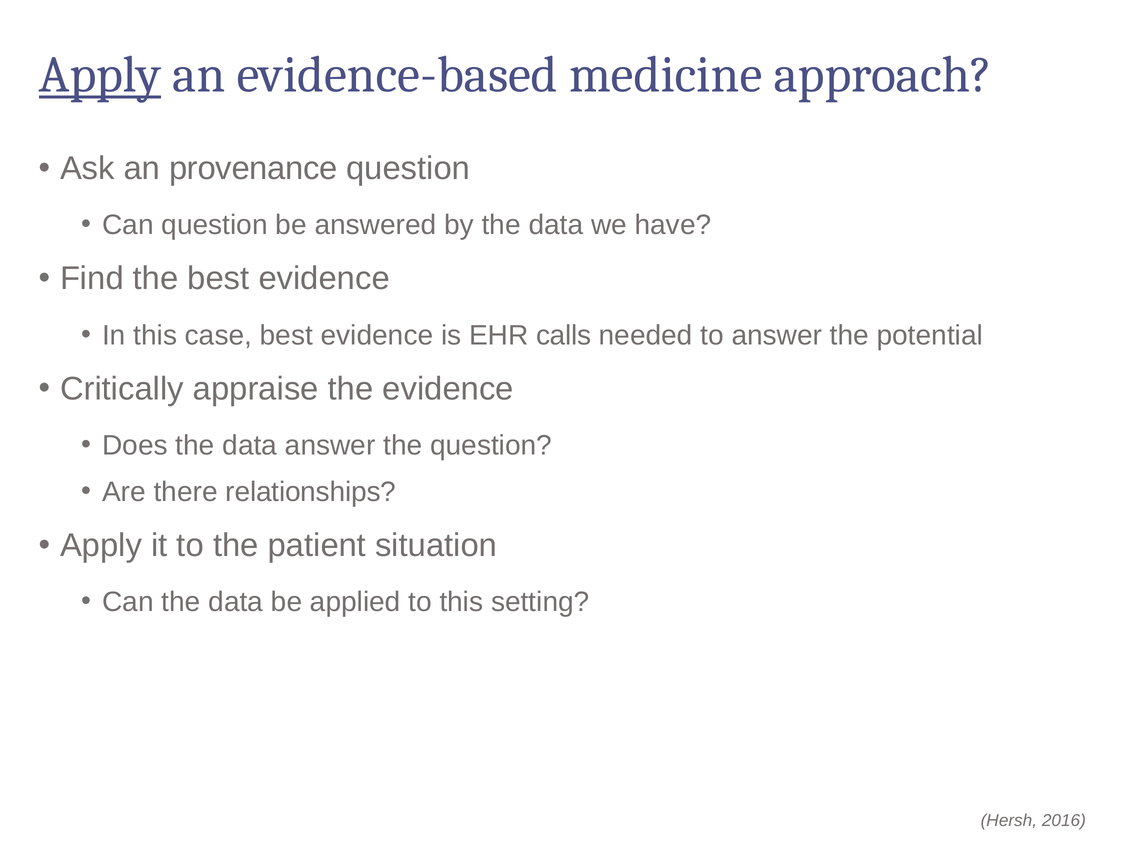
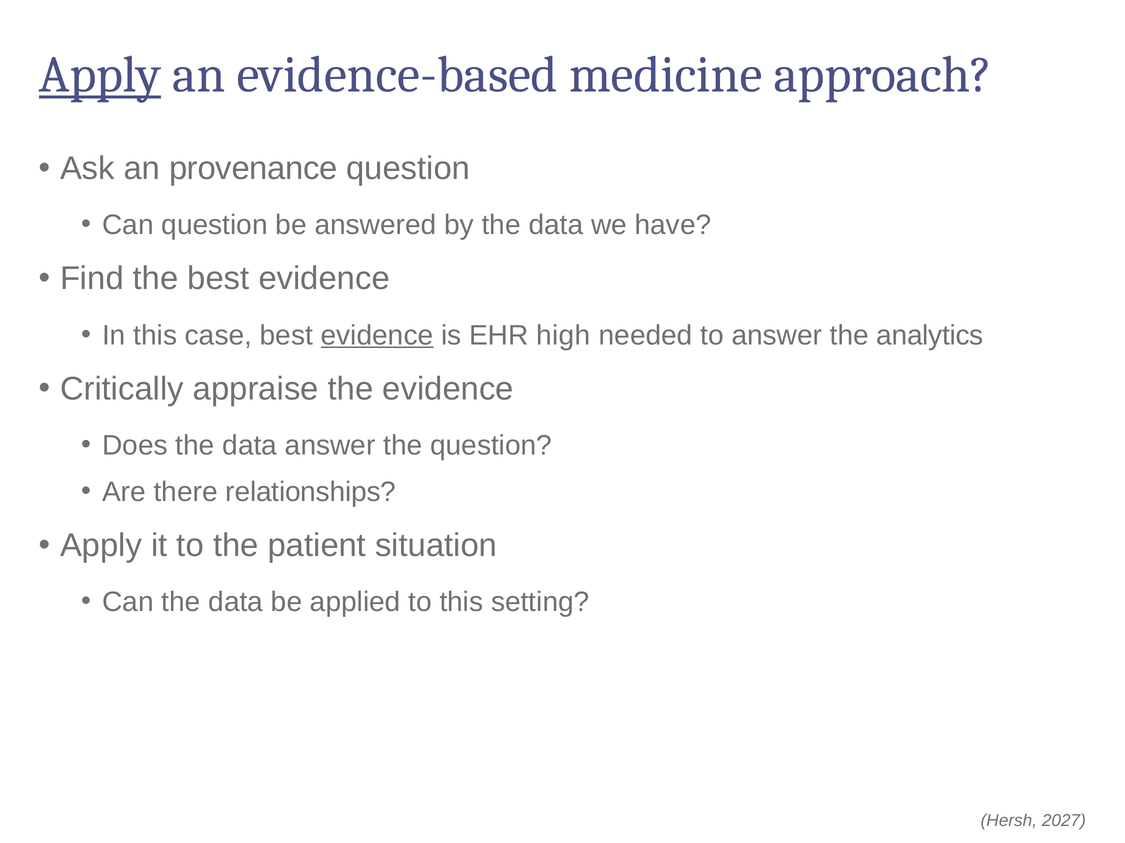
evidence underline: none -> present (377, 336)
calls: calls -> high (563, 336)
potential: potential -> analytics (930, 336)
2016: 2016 -> 2027 (1064, 821)
